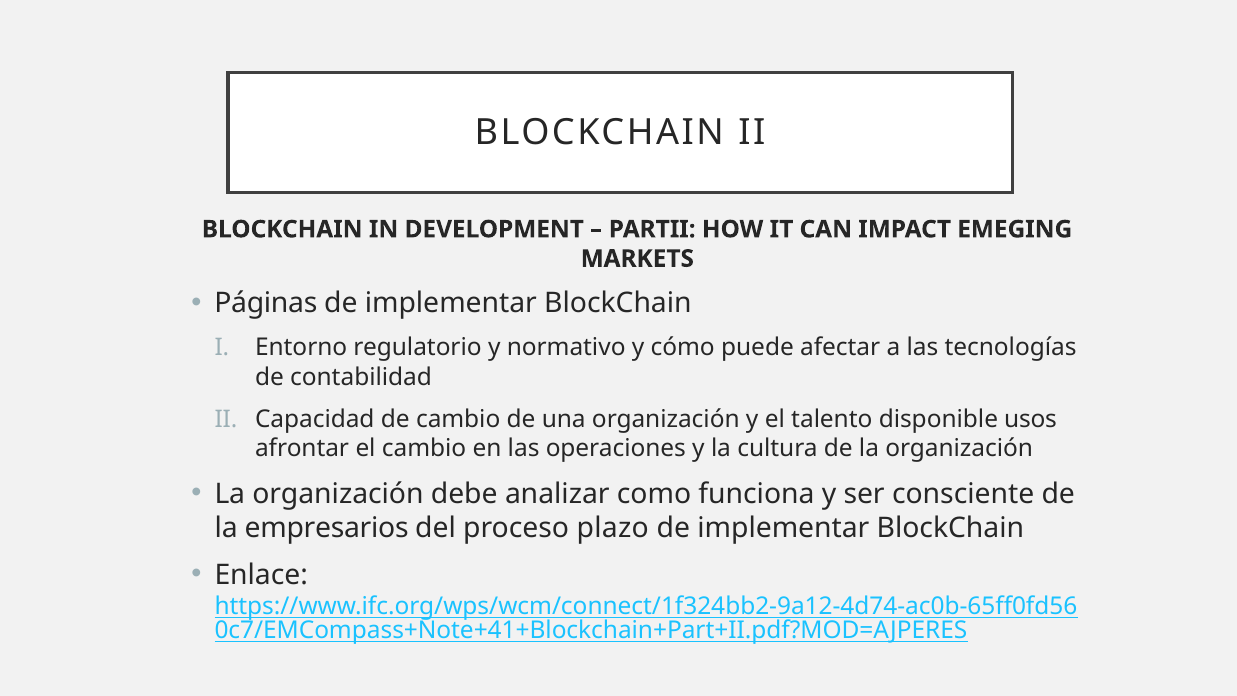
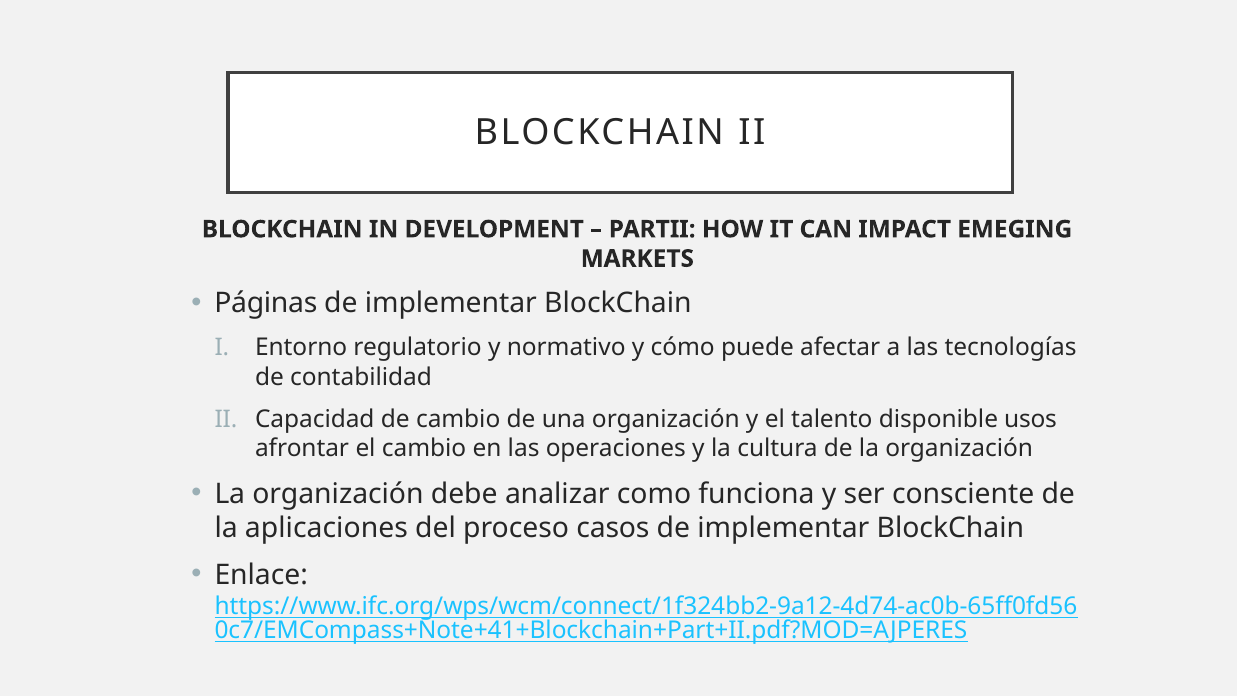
empresarios: empresarios -> aplicaciones (326, 528)
plazo: plazo -> casos (613, 528)
